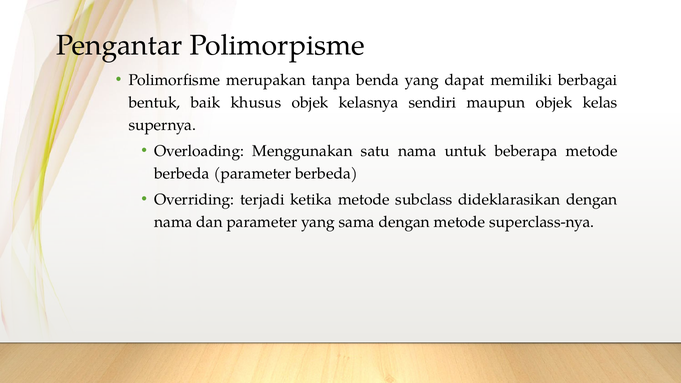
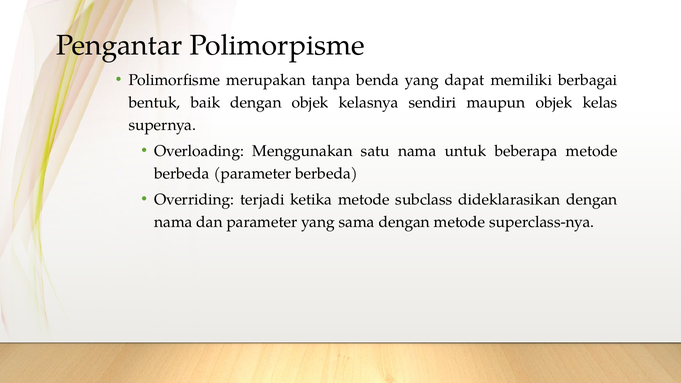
baik khusus: khusus -> dengan (256, 103)
